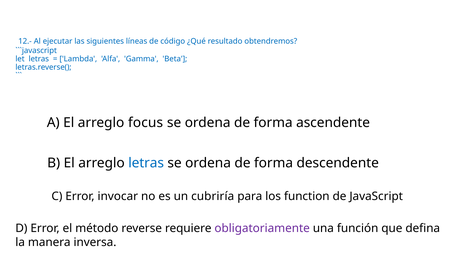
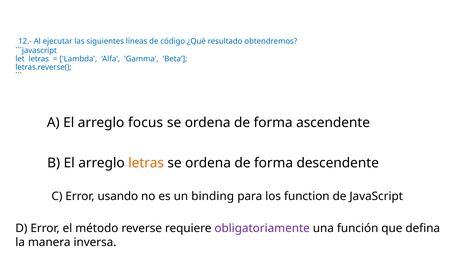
letras colour: blue -> orange (146, 163)
invocar: invocar -> usando (118, 197)
cubriría: cubriría -> binding (213, 197)
